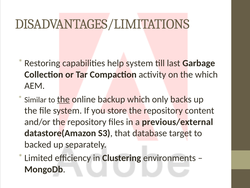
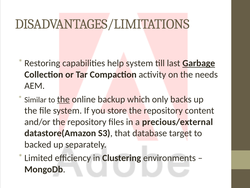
Garbage underline: none -> present (199, 63)
the which: which -> needs (206, 74)
previous/external: previous/external -> precious/external (177, 122)
